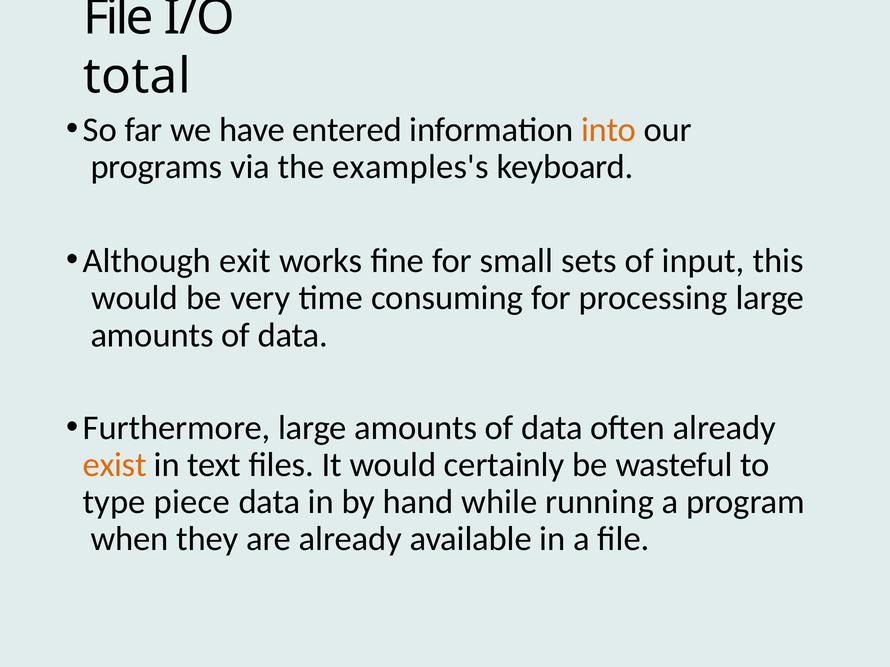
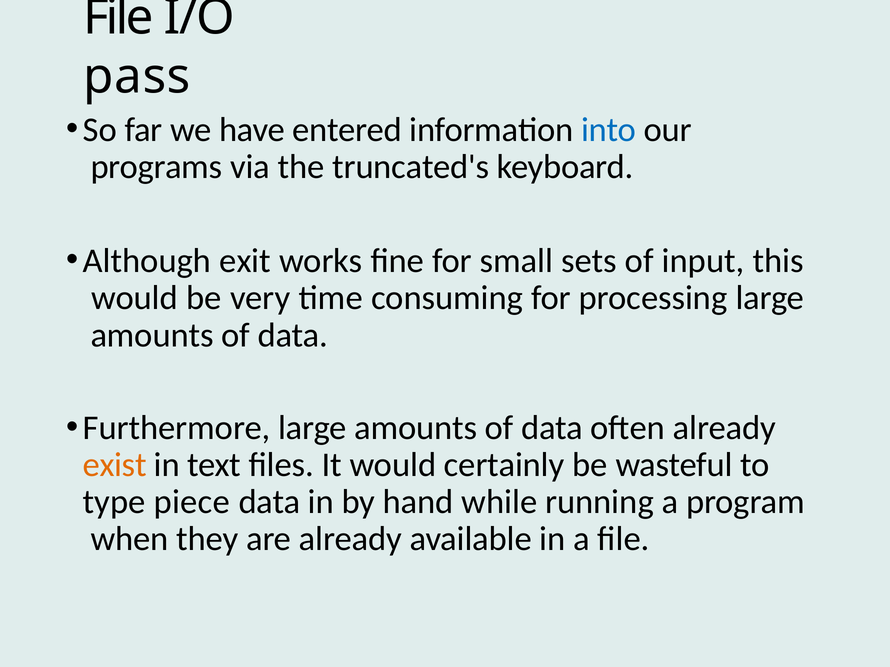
total: total -> pass (137, 77)
into colour: orange -> blue (609, 130)
examples's: examples's -> truncated's (411, 167)
